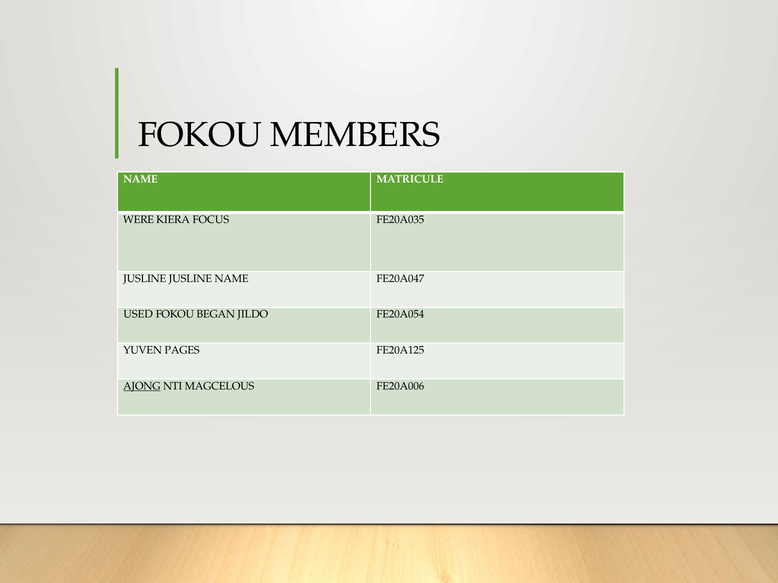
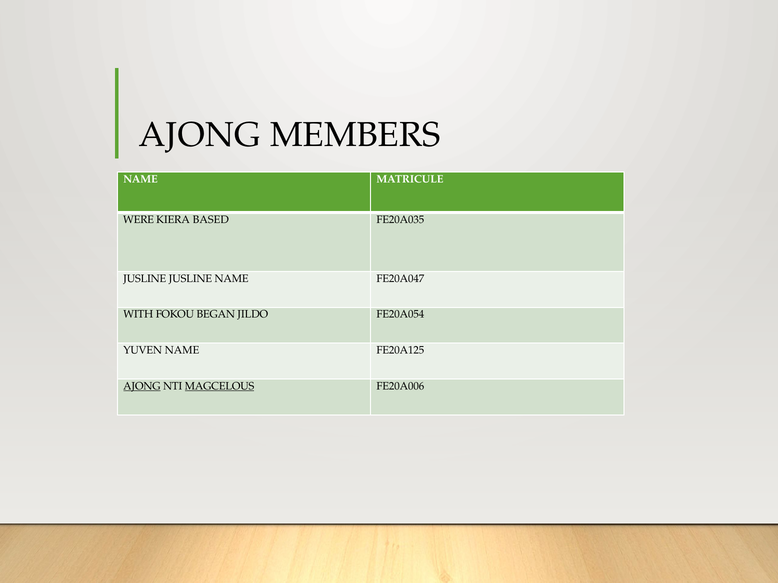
FOKOU: FOKOU -> AJONG (200, 135)
FOCUS: FOCUS -> BASED (211, 220)
USED: USED -> WITH (138, 315)
YUVEN PAGES: PAGES -> NAME (182, 351)
MAGCELOUS underline: none -> present (220, 387)
